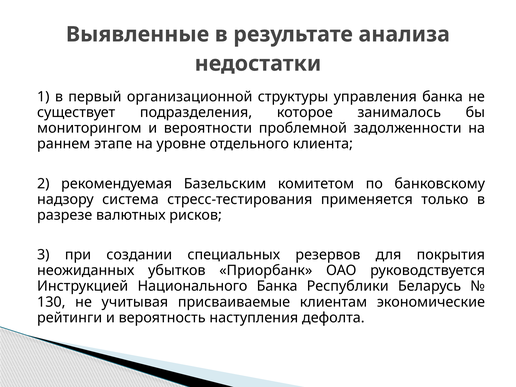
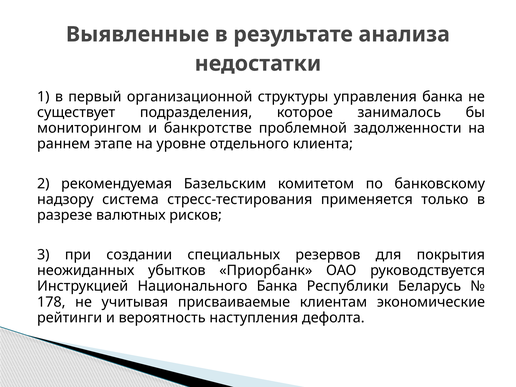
вероятности: вероятности -> банкротстве (208, 128)
130: 130 -> 178 (51, 302)
